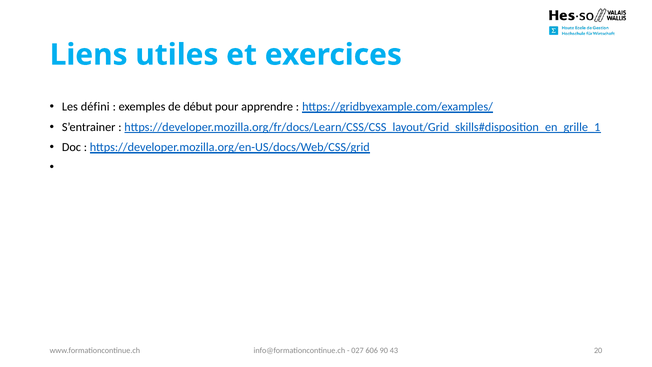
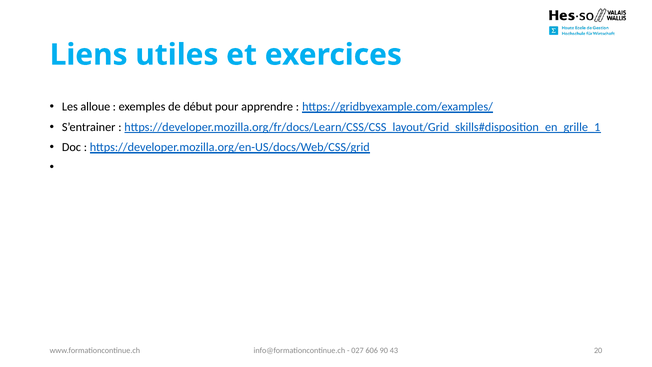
défini: défini -> alloue (95, 107)
